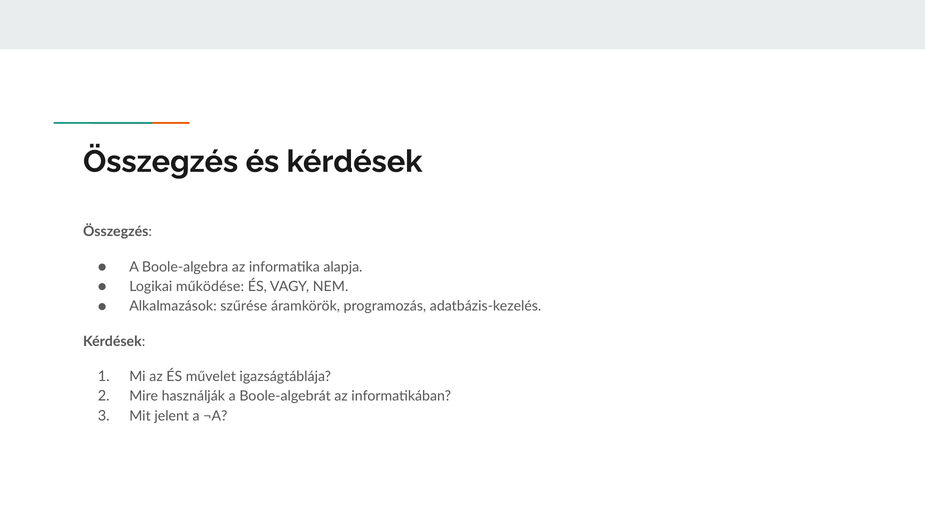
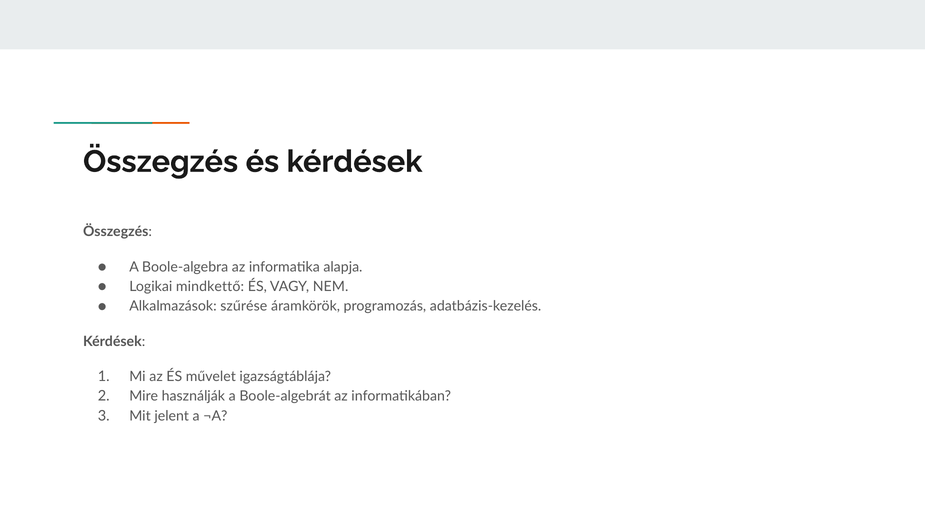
működése: működése -> mindkettő (210, 286)
